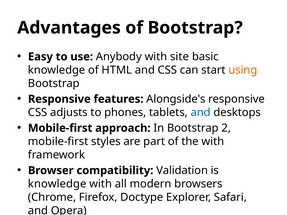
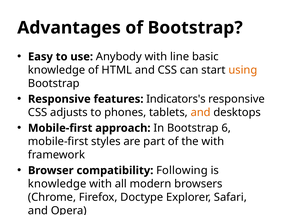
site: site -> line (180, 57)
Alongside's: Alongside's -> Indicators's (176, 99)
and colour: blue -> orange (201, 113)
2: 2 -> 6 (226, 128)
Validation: Validation -> Following (182, 171)
